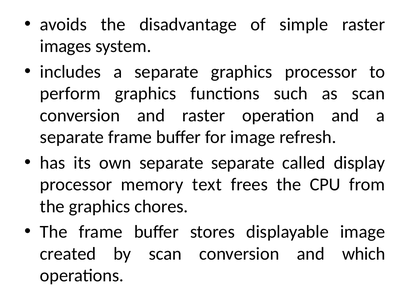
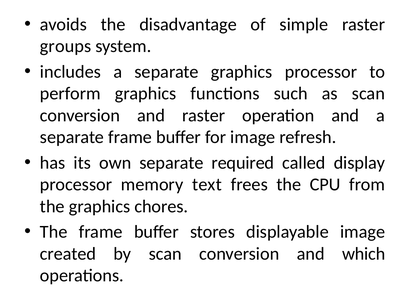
images: images -> groups (66, 46)
separate separate: separate -> required (243, 163)
